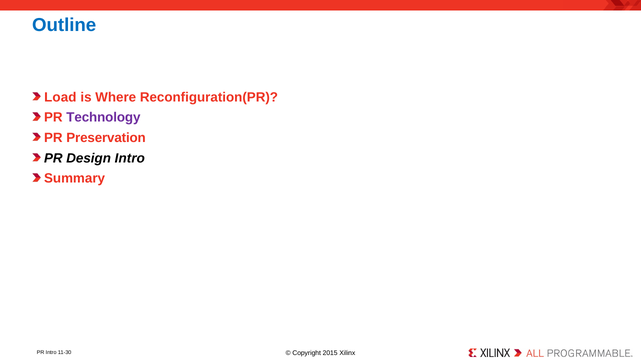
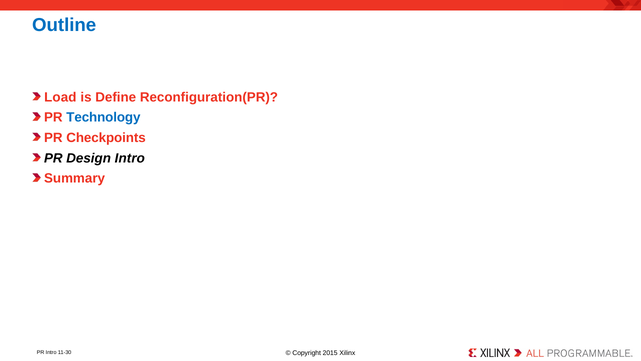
Where: Where -> Define (116, 97)
Technology colour: purple -> blue (103, 117)
Preservation: Preservation -> Checkpoints (106, 138)
